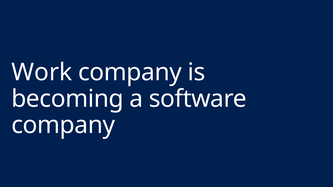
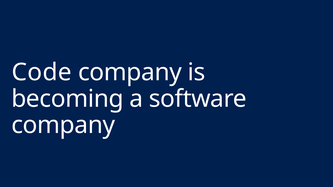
Work: Work -> Code (42, 72)
